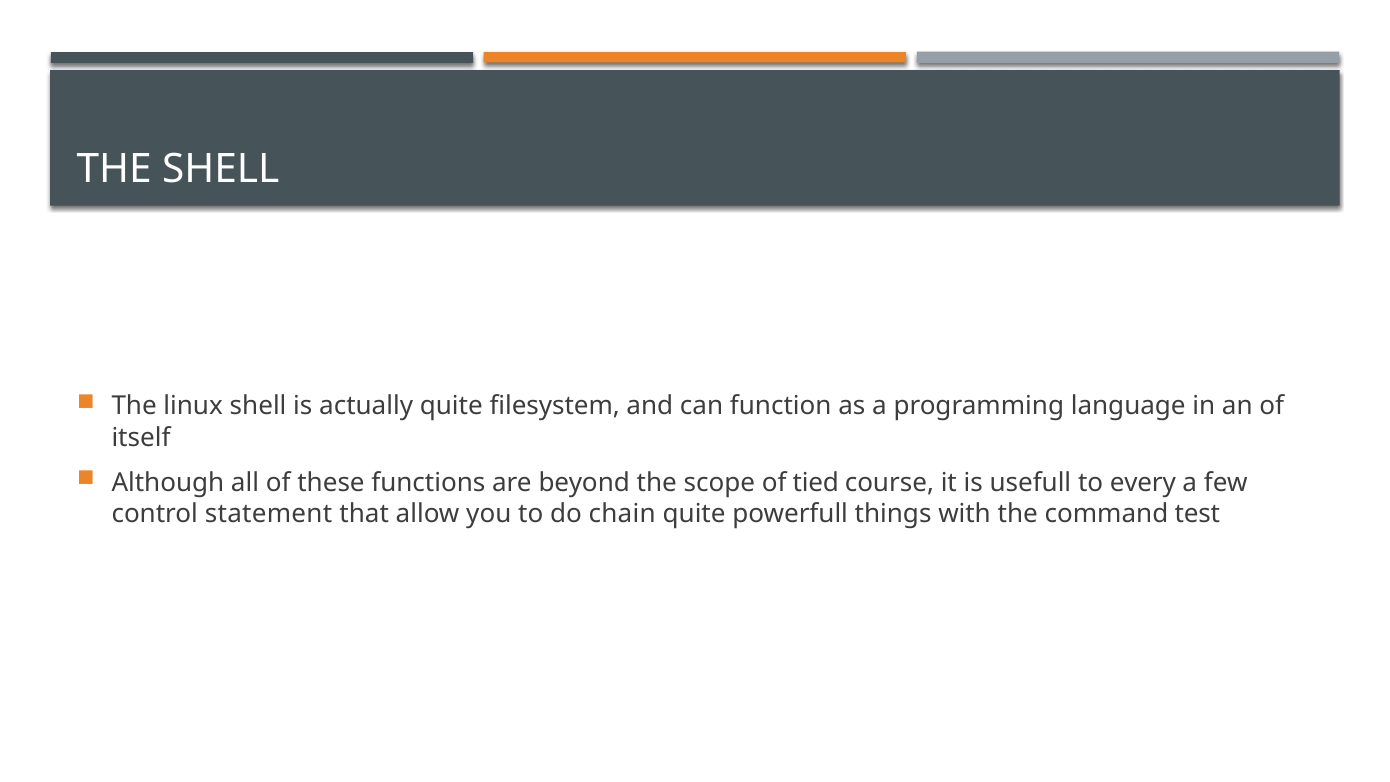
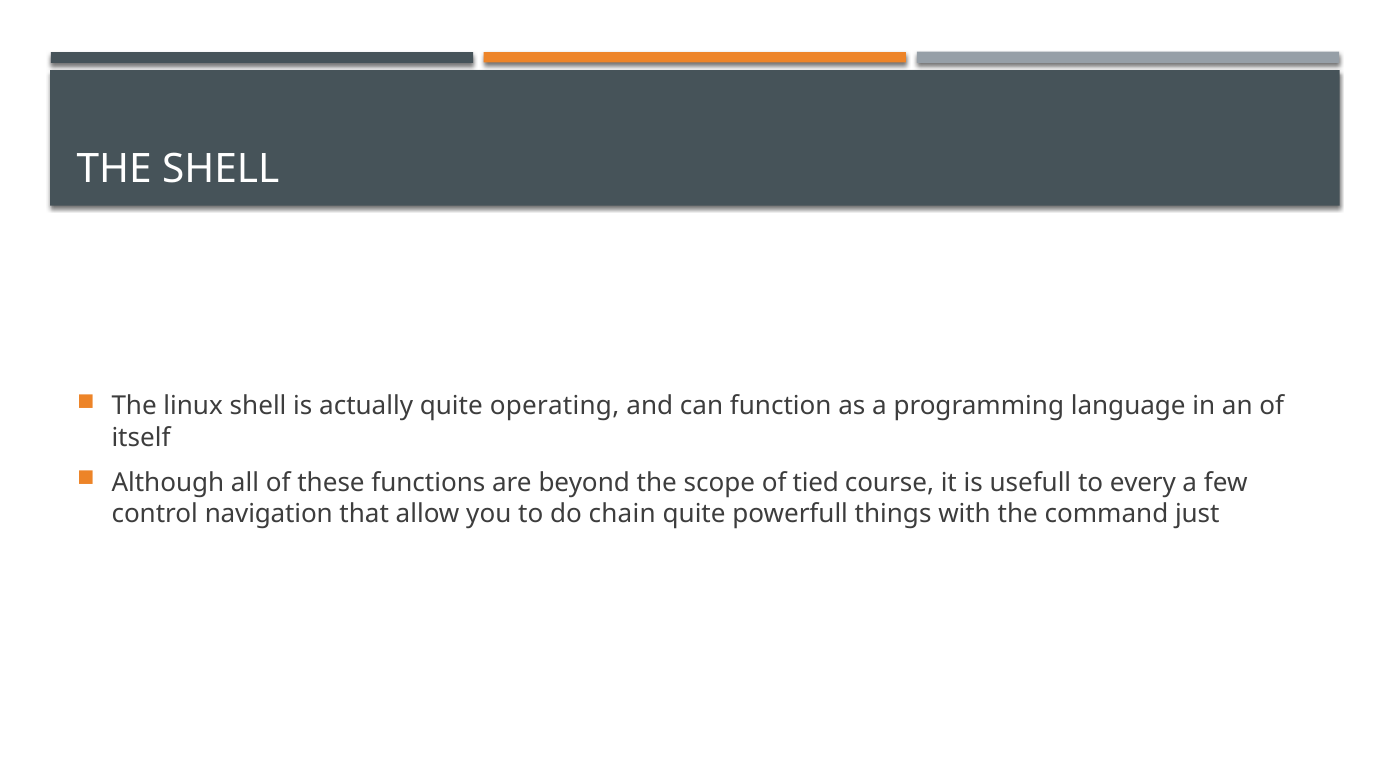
filesystem: filesystem -> operating (555, 406)
statement: statement -> navigation (269, 514)
test: test -> just (1197, 514)
